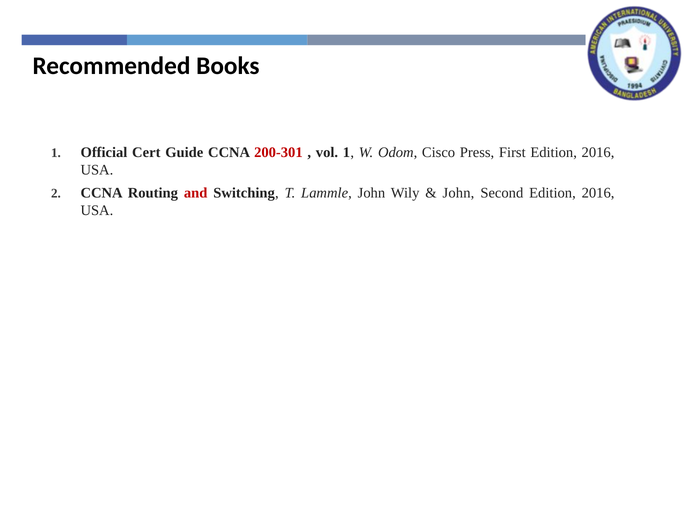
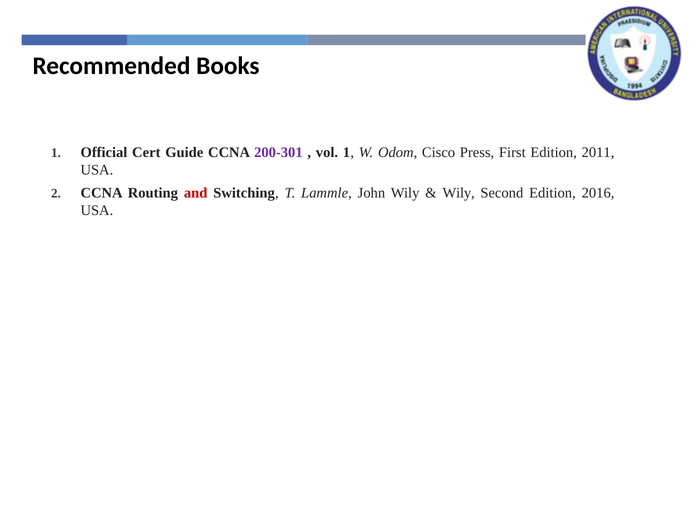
200-301 colour: red -> purple (278, 152)
First Edition 2016: 2016 -> 2011 (598, 152)
John: John -> Wily (459, 193)
